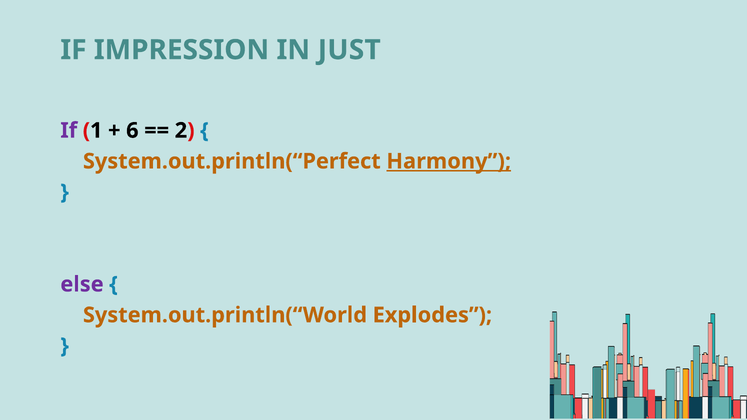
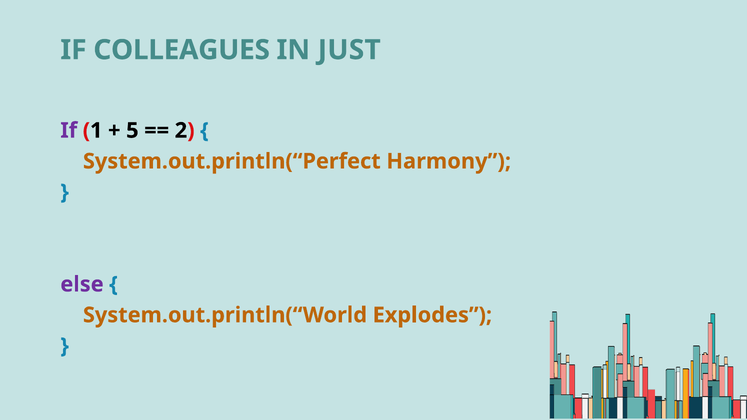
IMPRESSION: IMPRESSION -> COLLEAGUES (182, 50)
6: 6 -> 5 (132, 131)
Harmony underline: present -> none (449, 161)
